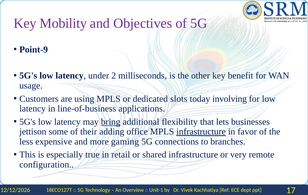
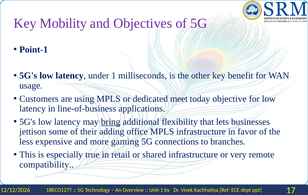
Point-9: Point-9 -> Point-1 (34, 50)
2: 2 -> 1 (114, 76)
slots: slots -> meet (179, 99)
involving: involving -> objective (230, 99)
infrastructure underline: present -> none (201, 132)
configuration: configuration -> compatibility (47, 165)
